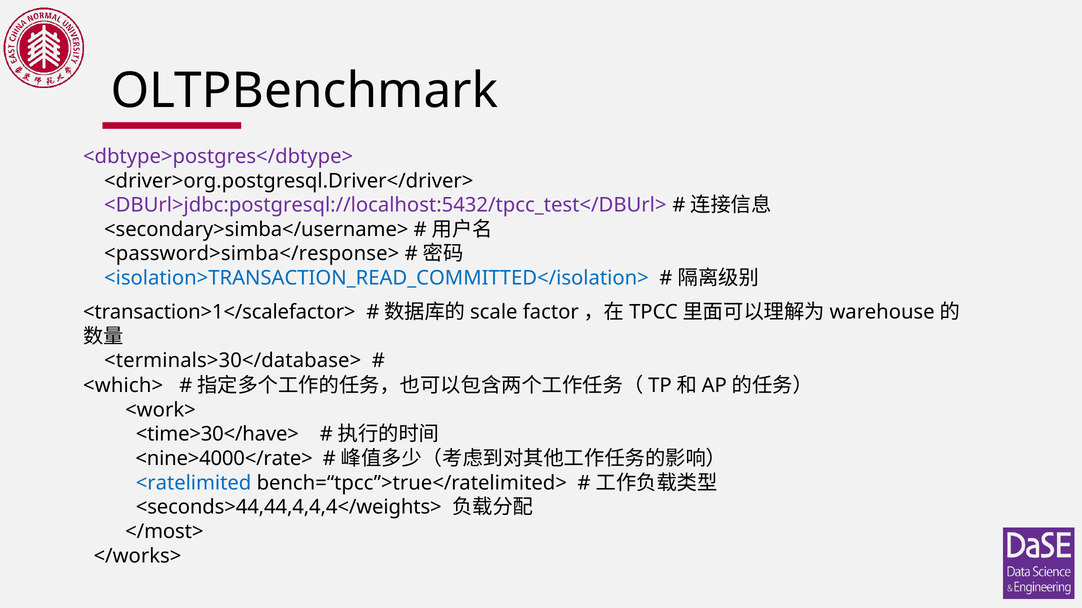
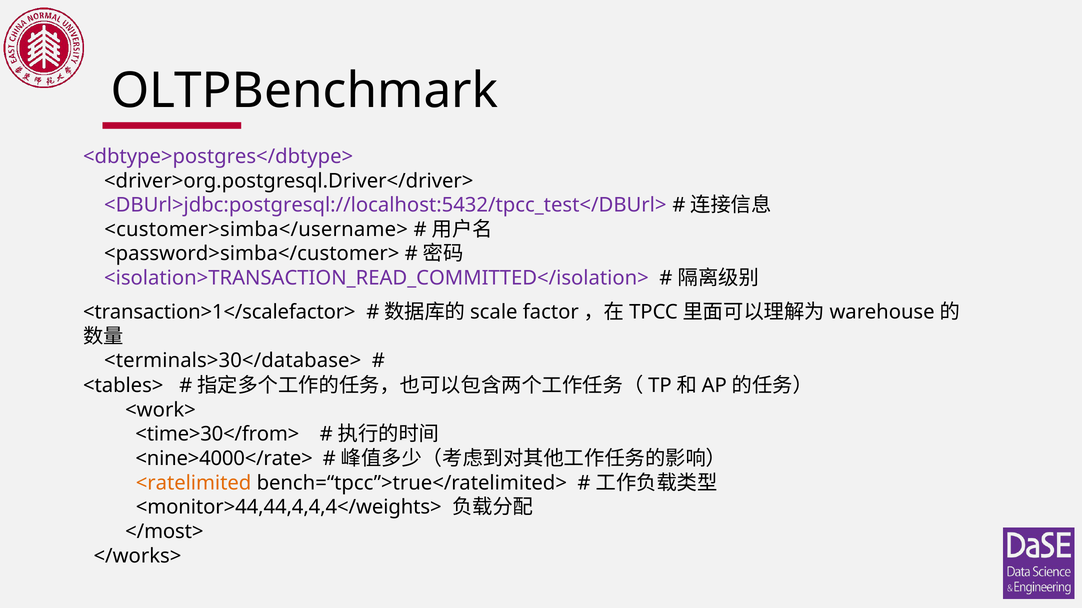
<secondary>simba</username>: <secondary>simba</username> -> <customer>simba</username> (256, 230)
<password>simba</response>: <password>simba</response> -> <password>simba</customer> (252, 254)
<isolation>TRANSACTION_READ_COMMITTED</isolation> colour: blue -> purple (376, 278)
<which>: <which> -> <tables> (123, 386)
<time>30</have>: <time>30</have> -> <time>30</from> (217, 435)
<ratelimited colour: blue -> orange (194, 483)
<seconds>44,44,4,4,4</weights>: <seconds>44,44,4,4,4</weights> -> <monitor>44,44,4,4,4</weights> (289, 508)
